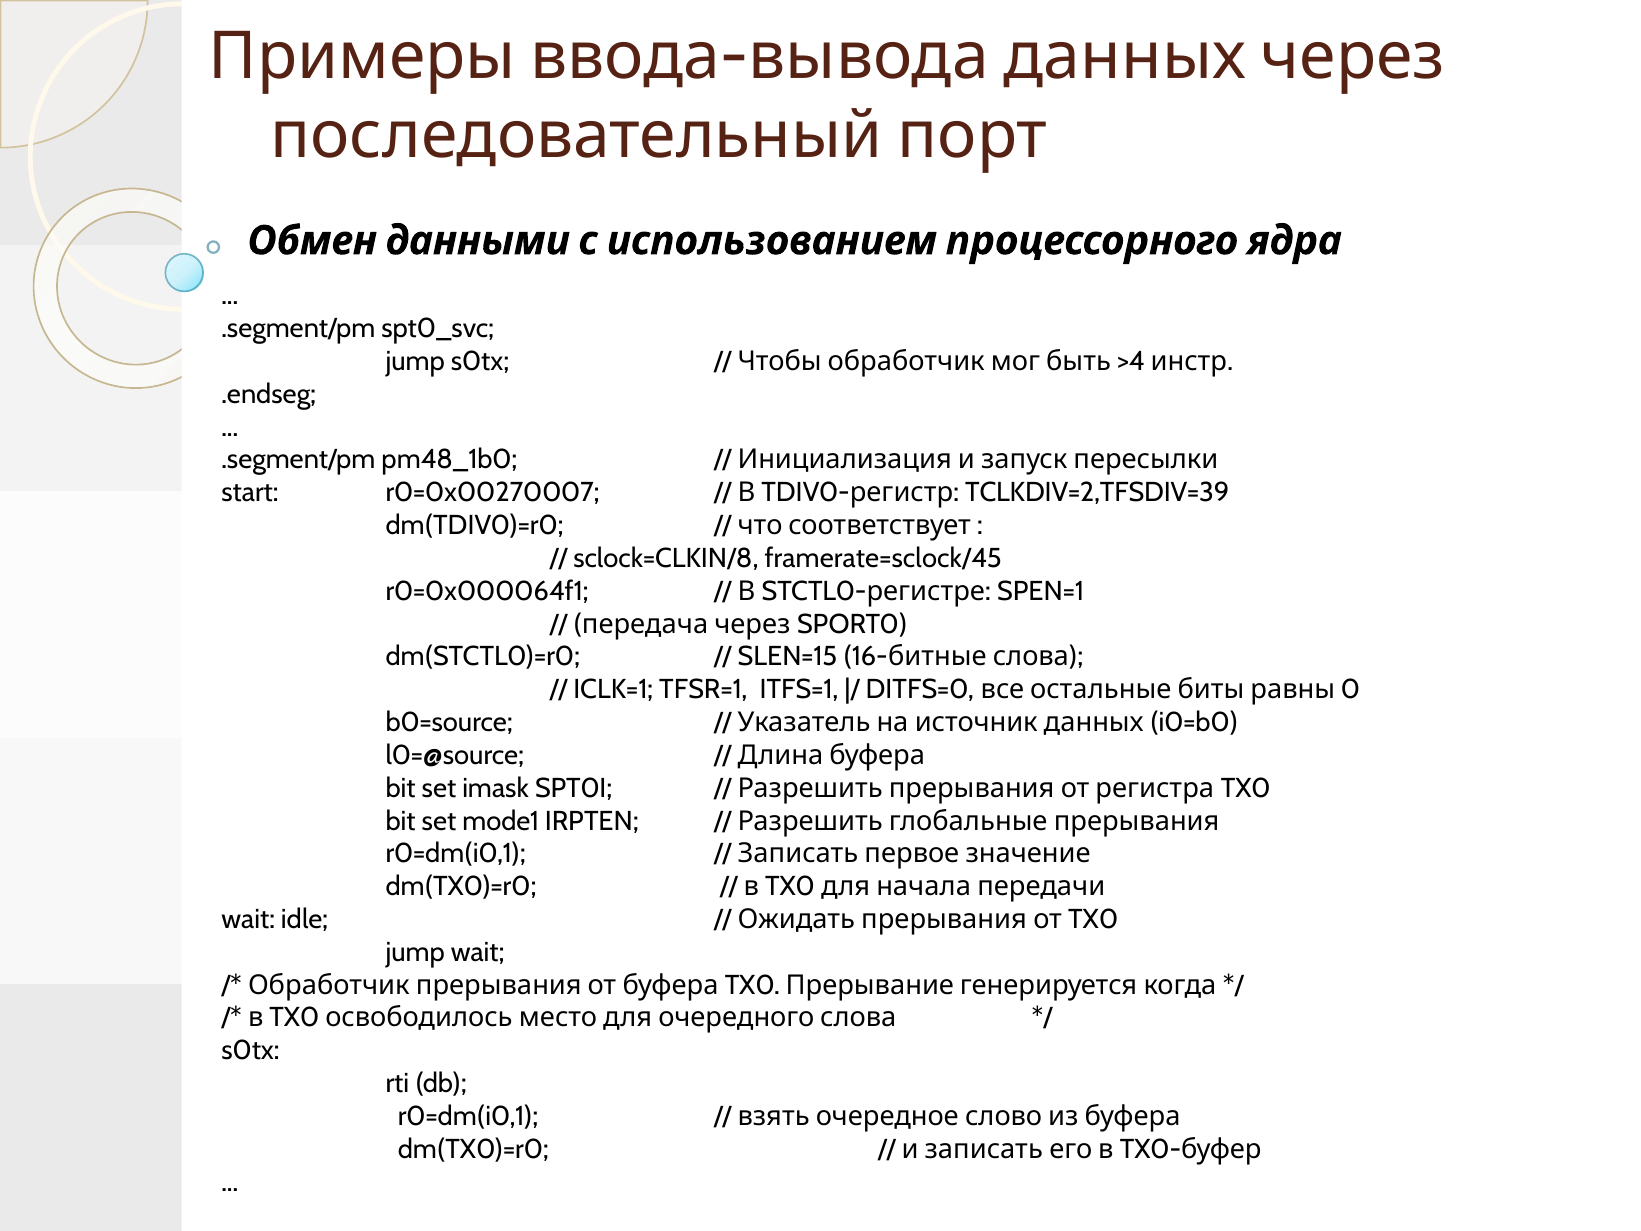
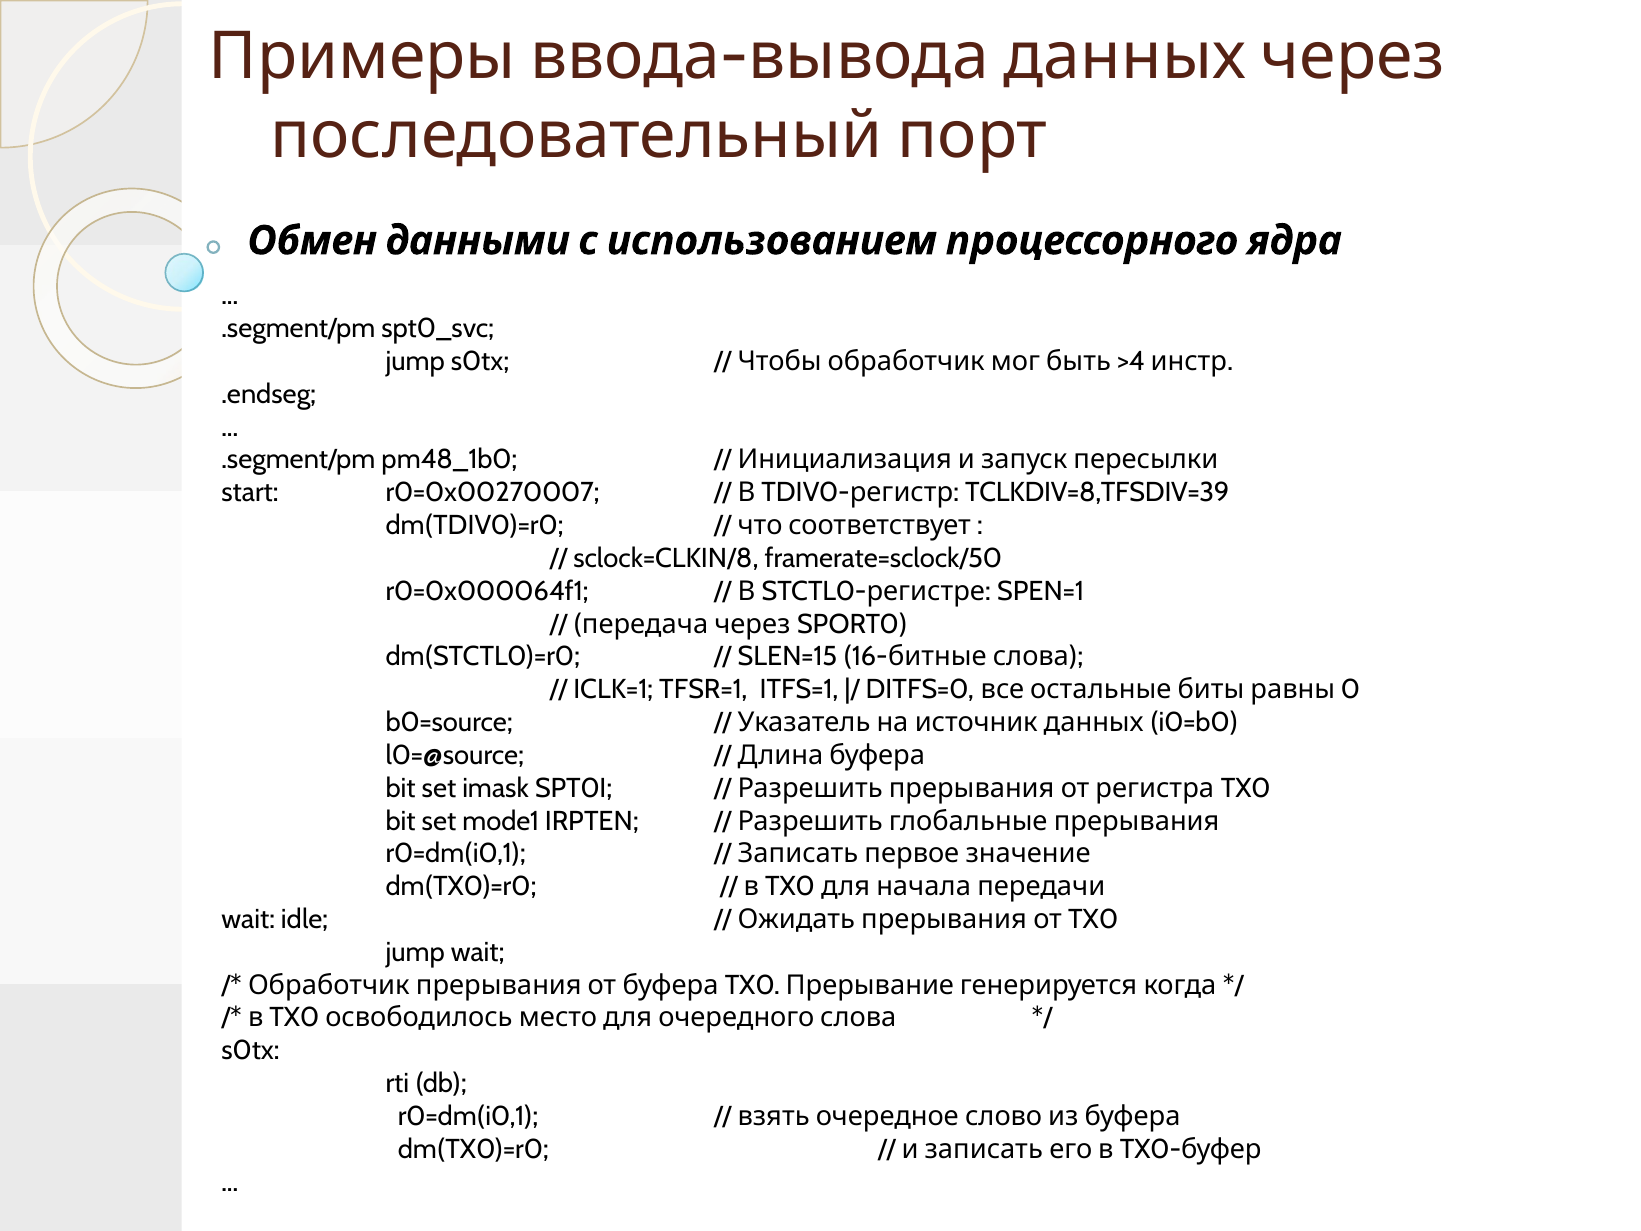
TCLKDIV=2,TFSDIV=39: TCLKDIV=2,TFSDIV=39 -> TCLKDIV=8,TFSDIV=39 (1097, 493)
framerate=sclock/45: framerate=sclock/45 -> framerate=sclock/50 (883, 558)
